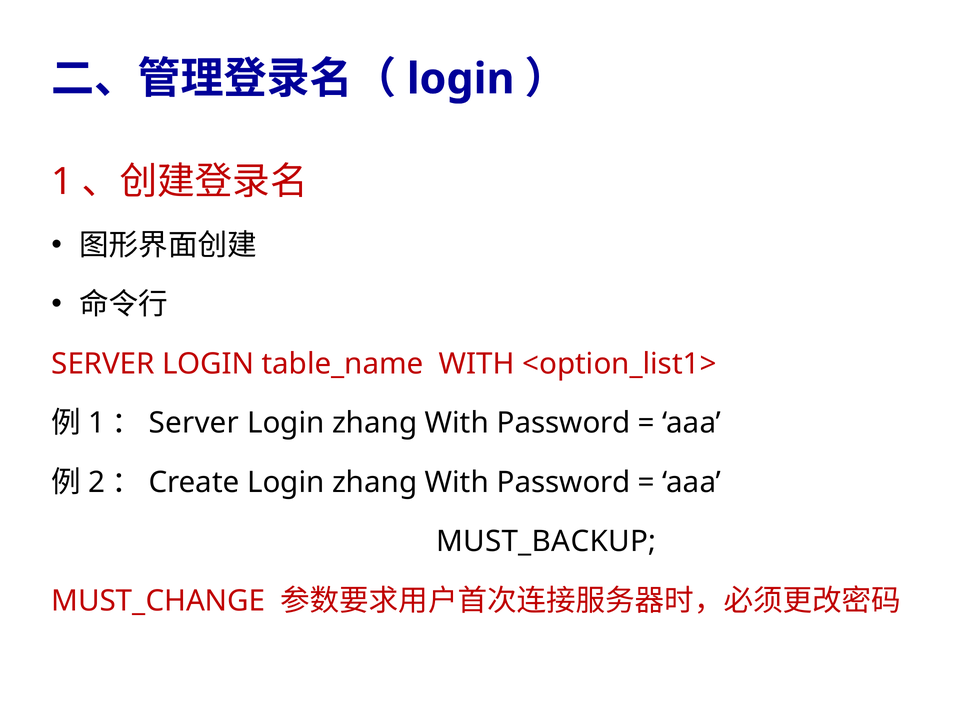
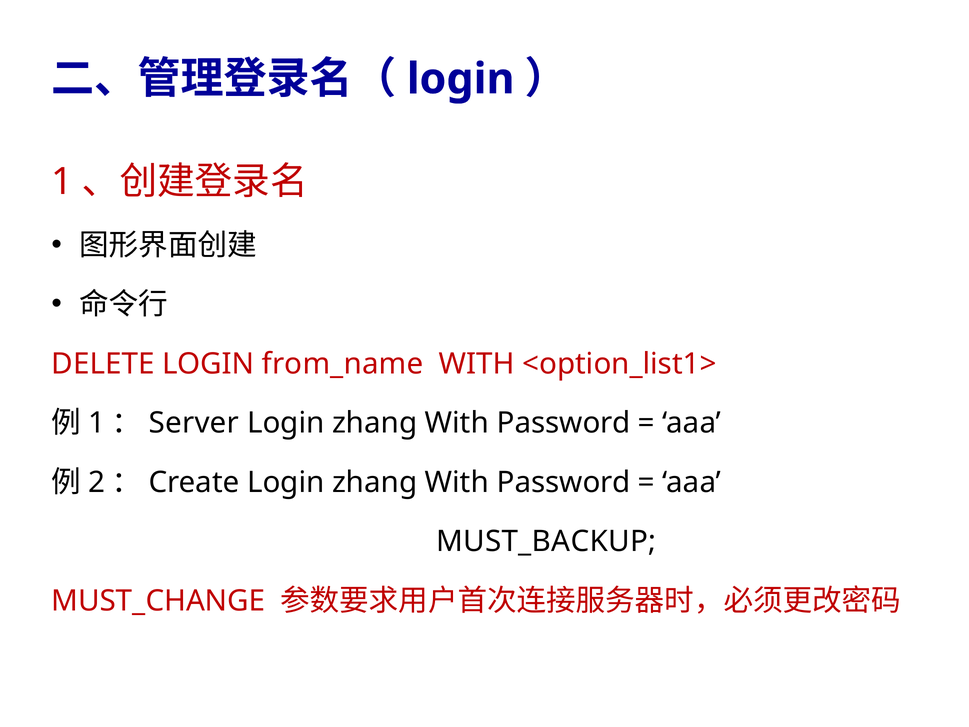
SERVER: SERVER -> DELETE (103, 364)
table_name: table_name -> from_name (343, 364)
